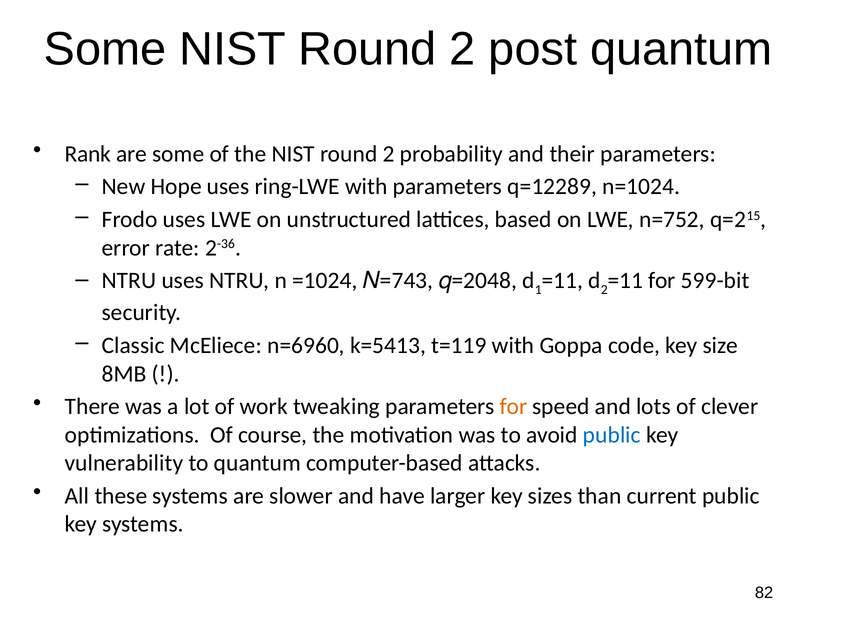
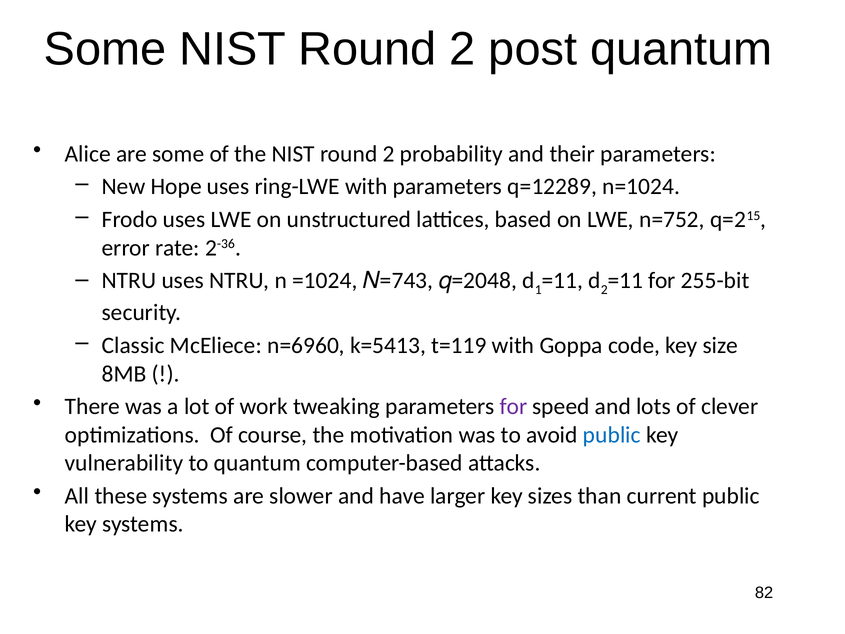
Rank: Rank -> Alice (88, 154)
599-bit: 599-bit -> 255-bit (715, 281)
for colour: orange -> purple (513, 407)
